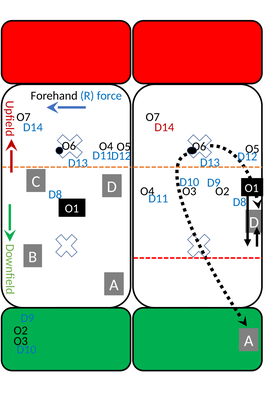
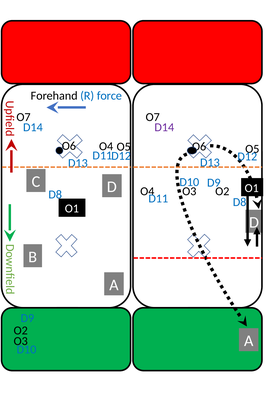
D14 colour: red -> purple (164, 127)
